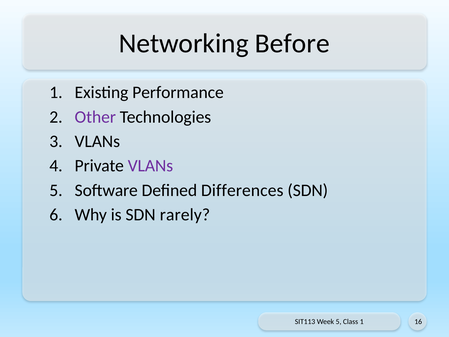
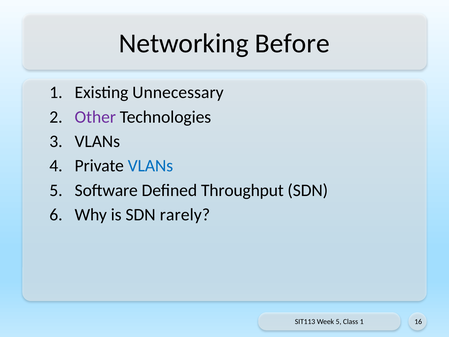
Performance: Performance -> Unnecessary (178, 92)
VLANs colour: purple -> blue (150, 166)
Differences: Differences -> Throughput (242, 190)
